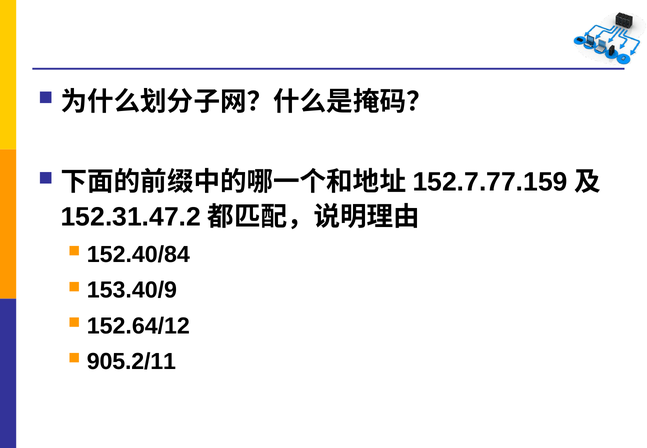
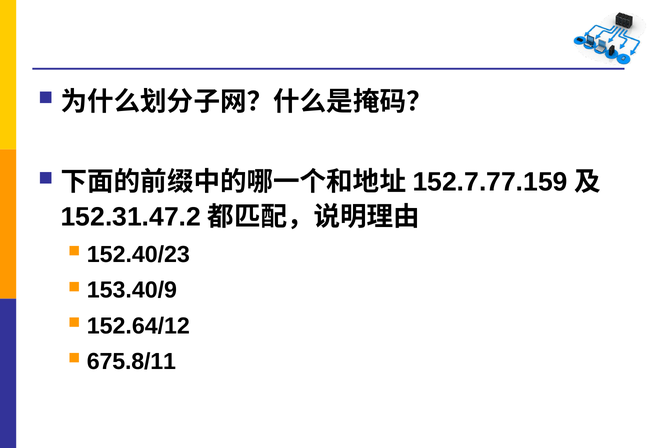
152.40/84: 152.40/84 -> 152.40/23 (138, 255)
905.2/11: 905.2/11 -> 675.8/11 (131, 362)
